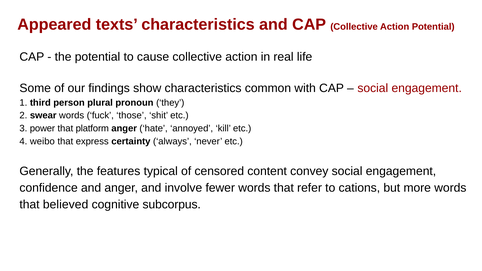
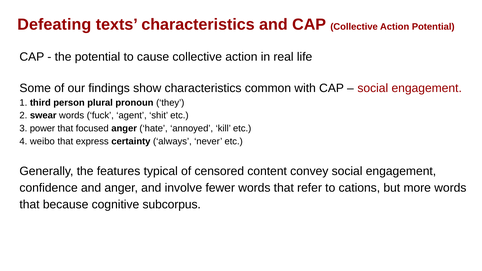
Appeared: Appeared -> Defeating (54, 24)
those: those -> agent (132, 116)
platform: platform -> focused (92, 128)
believed: believed -> because (66, 205)
